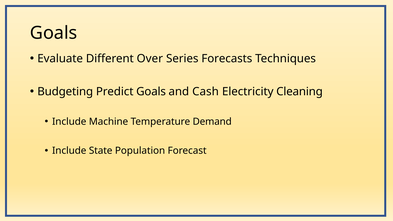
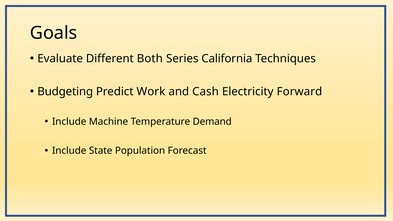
Over: Over -> Both (150, 59)
Forecasts: Forecasts -> California (227, 59)
Predict Goals: Goals -> Work (151, 92)
Cleaning: Cleaning -> Forward (299, 92)
